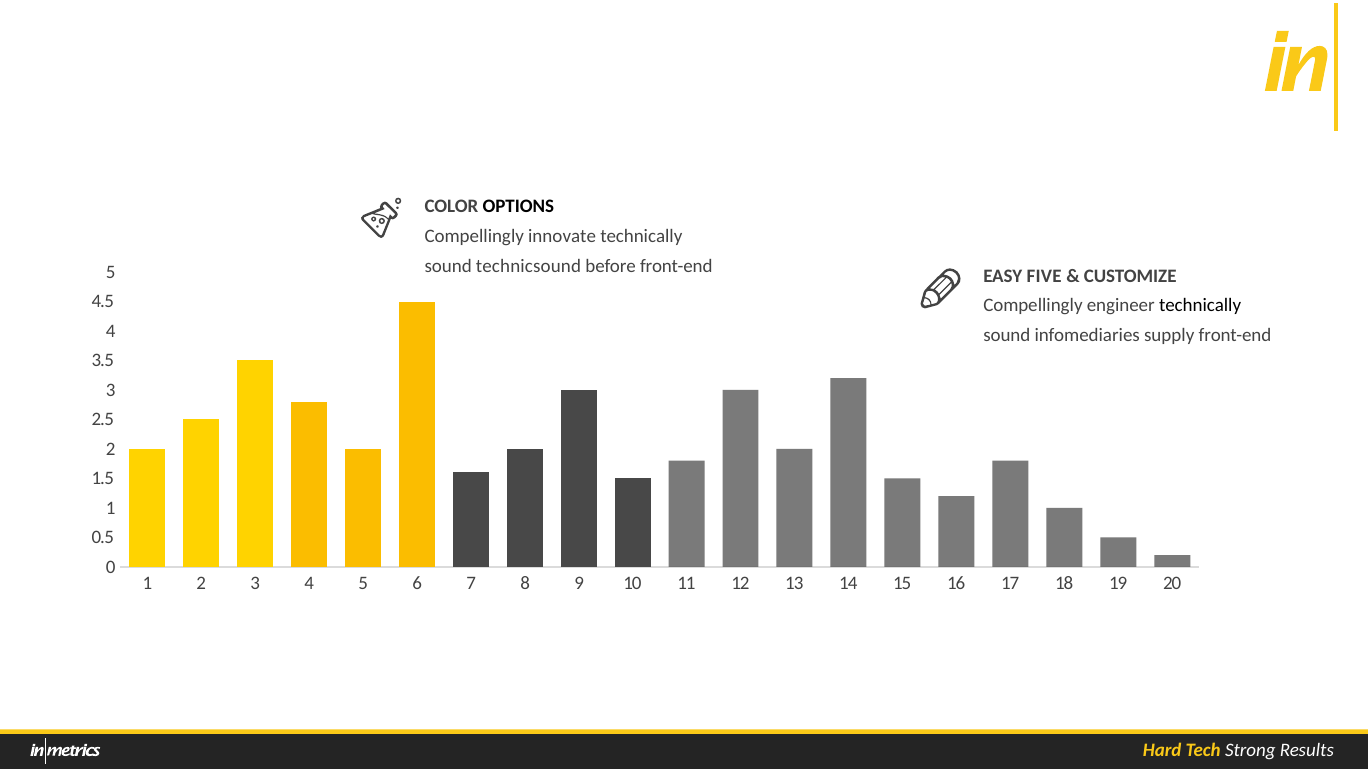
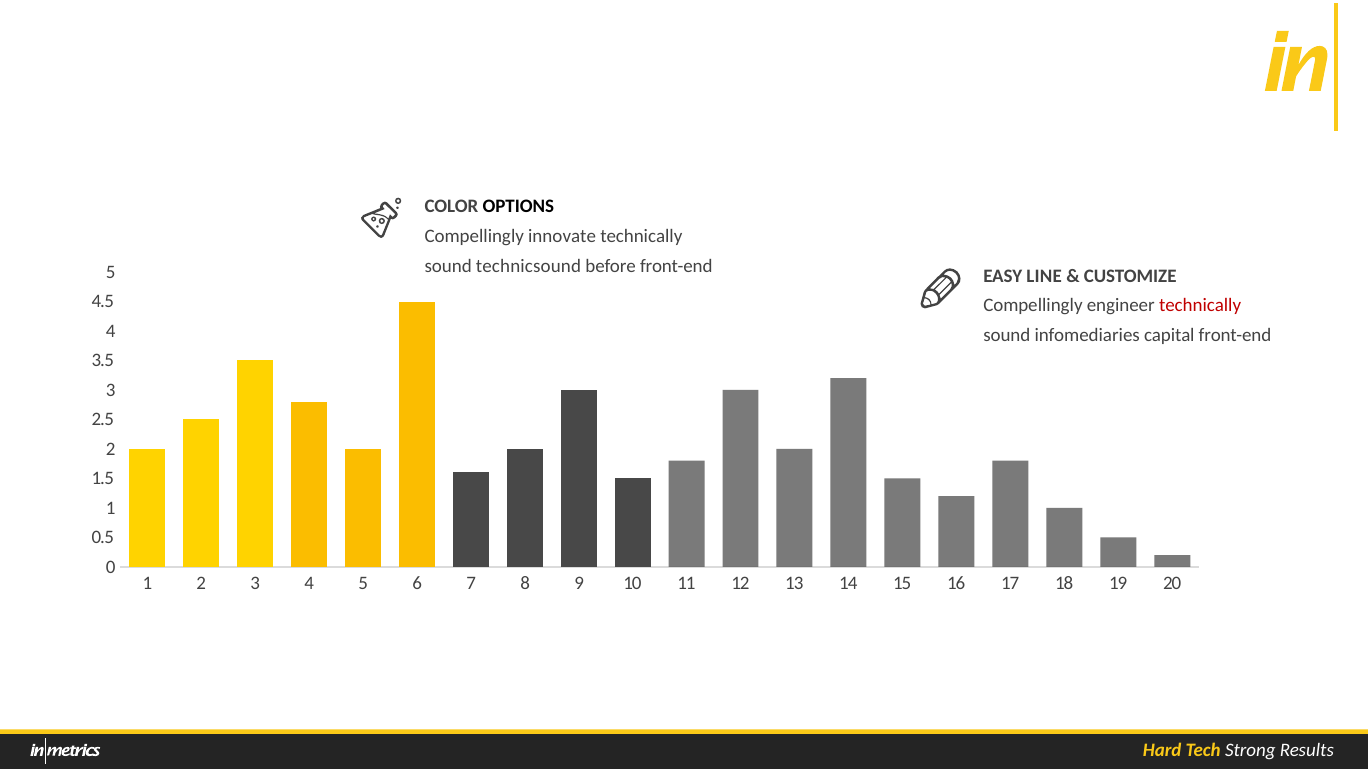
FIVE: FIVE -> LINE (1044, 276)
technically colour: black -> red (1200, 306)
supply: supply -> capital (1169, 335)
